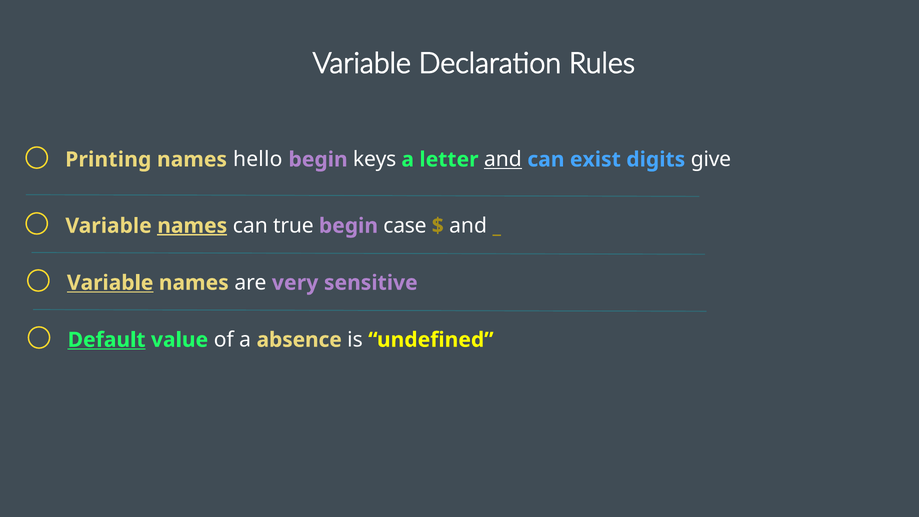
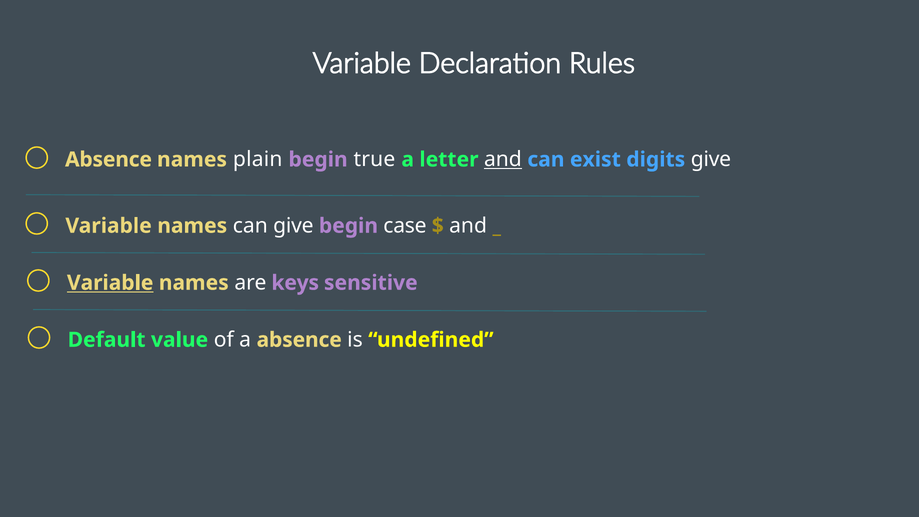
Printing: Printing -> Absence (108, 160)
hello: hello -> plain (258, 160)
keys: keys -> true (374, 160)
names underline: present -> none (192, 226)
can true: true -> give (293, 226)
very: very -> keys (295, 283)
Default underline: present -> none (107, 340)
